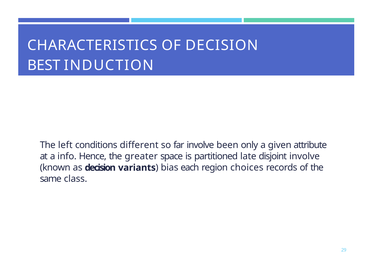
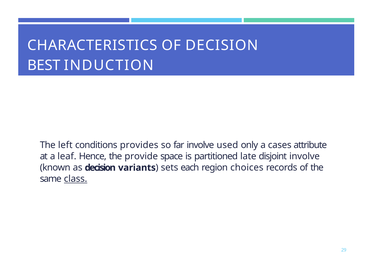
different: different -> provides (139, 146)
been: been -> used (227, 146)
given: given -> cases (280, 146)
info: info -> leaf (67, 157)
greater: greater -> provide (141, 157)
bias: bias -> sets (170, 168)
class underline: none -> present (76, 179)
